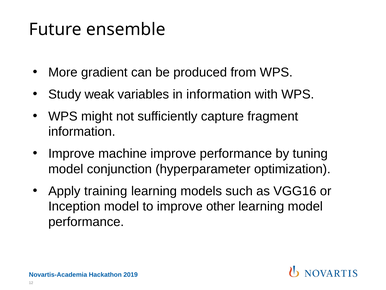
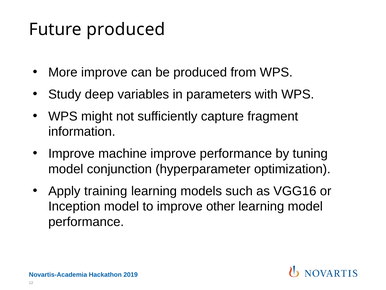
Future ensemble: ensemble -> produced (126, 29)
More gradient: gradient -> improve (104, 72)
weak: weak -> deep (99, 94)
in information: information -> parameters (219, 94)
